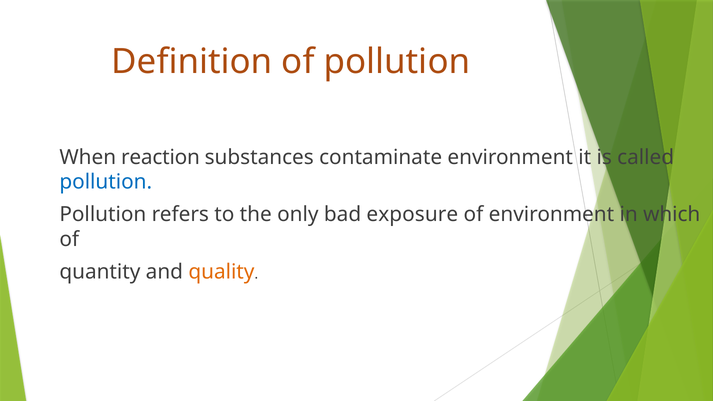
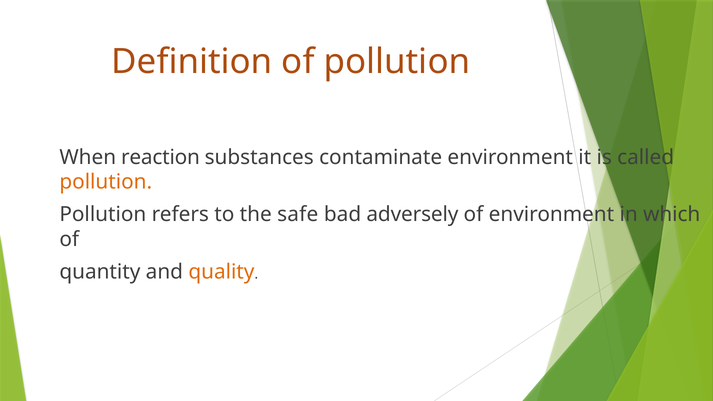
pollution colour: blue -> orange (106, 182)
only: only -> safe (298, 215)
exposure: exposure -> adversely (412, 215)
